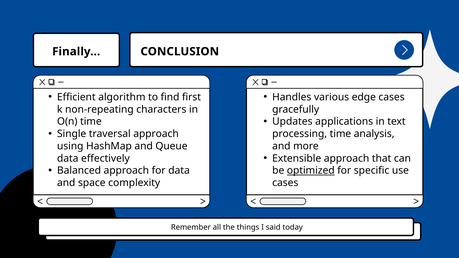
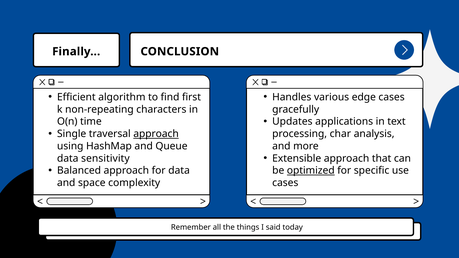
approach underline: none -> present (156, 134)
processing time: time -> char (340, 134)
effectively: effectively -> sensitivity (105, 158)
